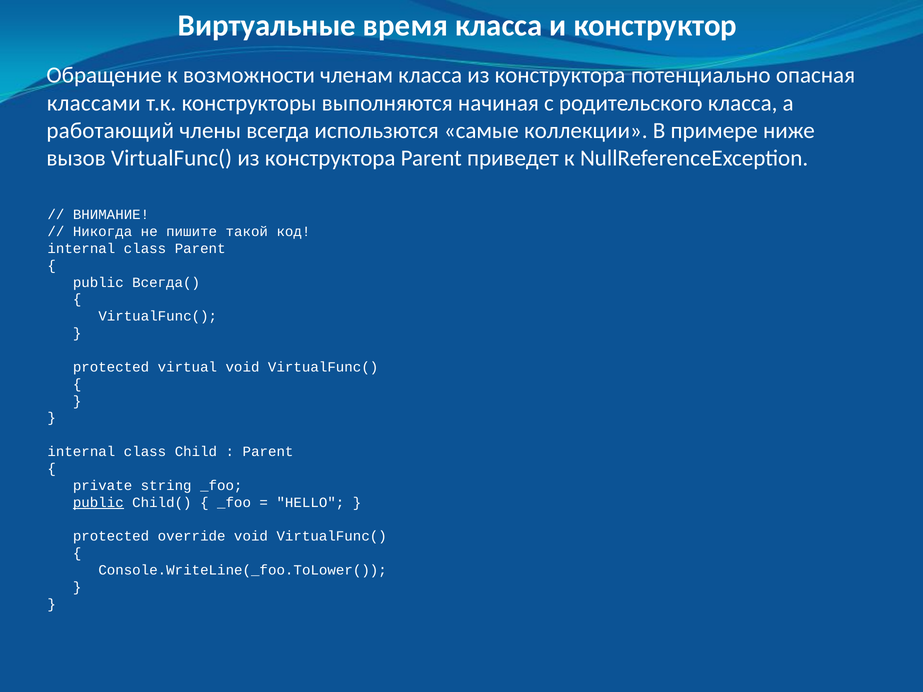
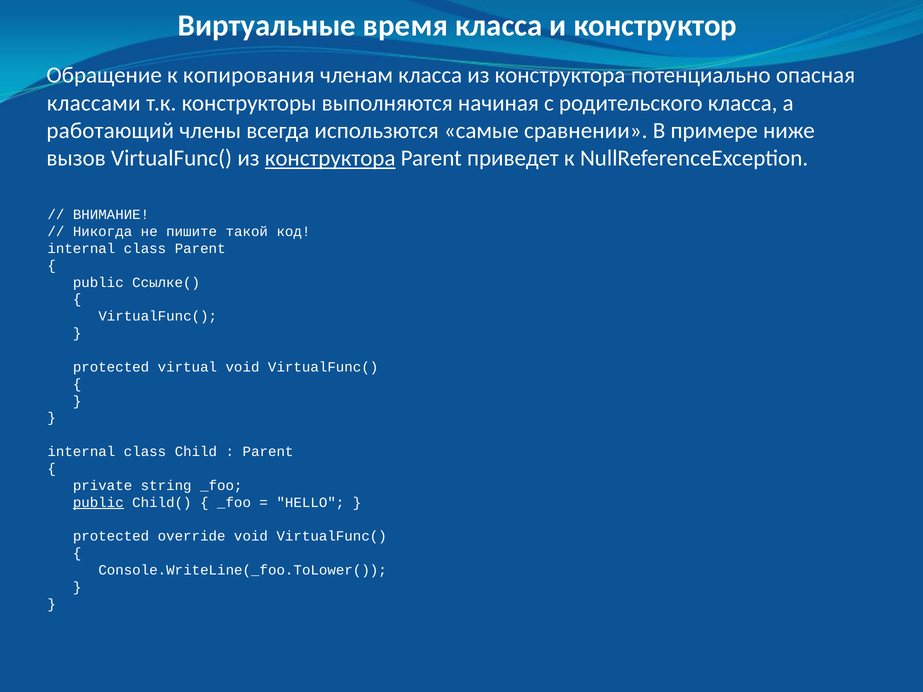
возможности: возможности -> копирования (249, 75)
коллекции: коллекции -> сравнении (586, 131)
конструктора underline: none -> present (330, 158)
Всегда(: Всегда( -> Ссылке( (166, 282)
